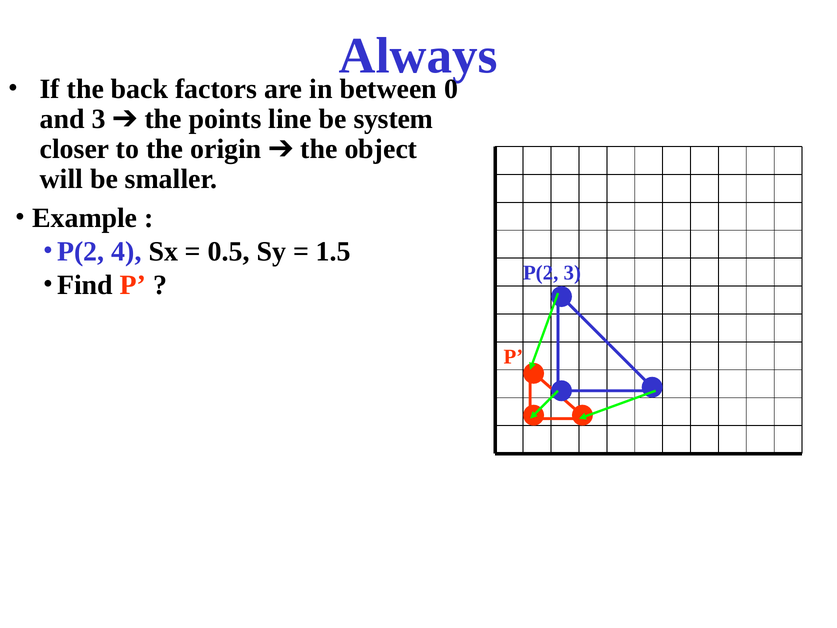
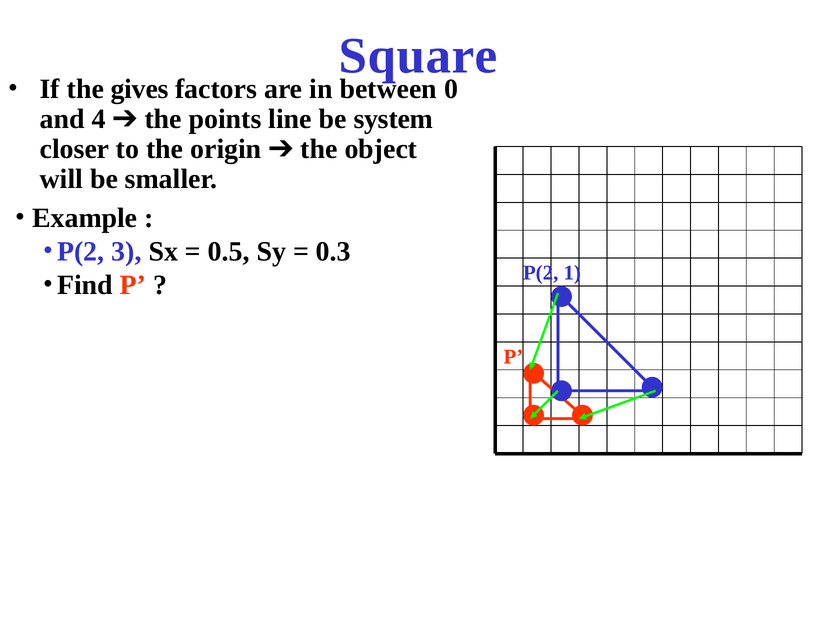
Always: Always -> Square (418, 56)
back: back -> gives (140, 89)
and 3: 3 -> 4 (99, 119)
4: 4 -> 3 (126, 252)
1.5: 1.5 -> 0.3 (333, 252)
P(2 3: 3 -> 1 (572, 273)
